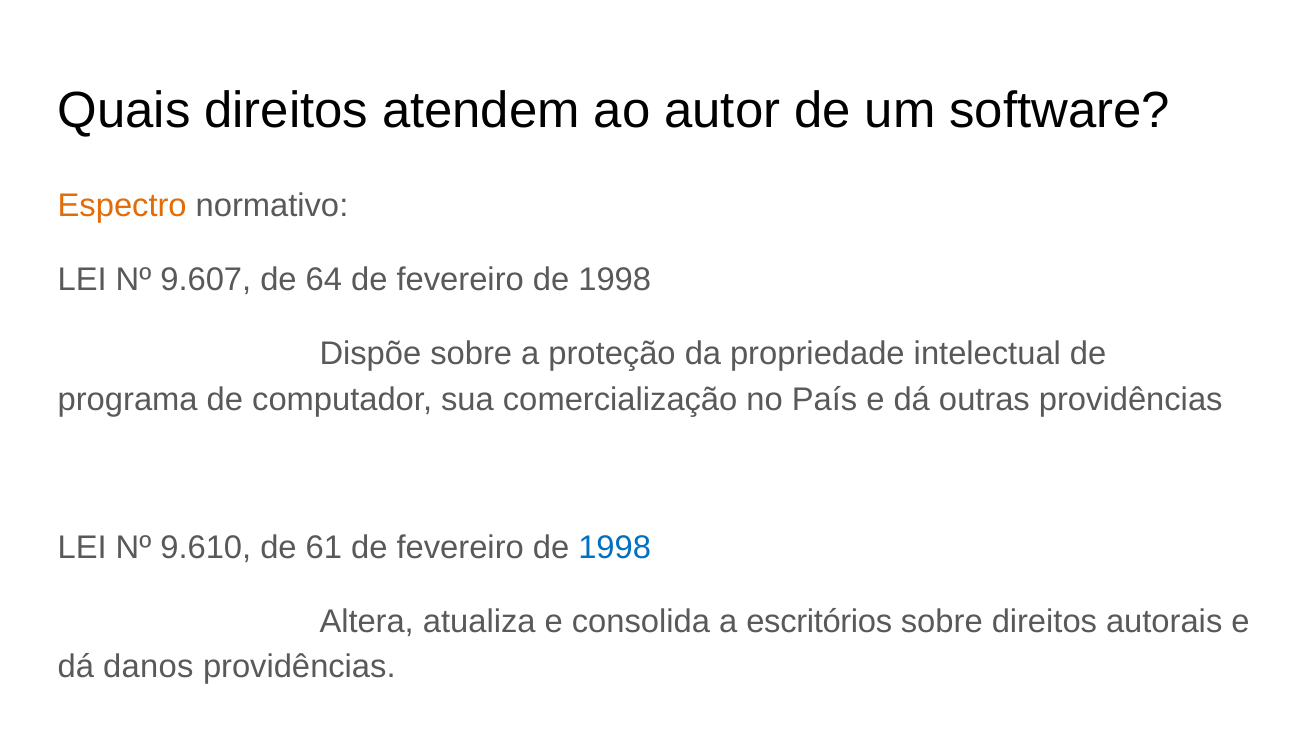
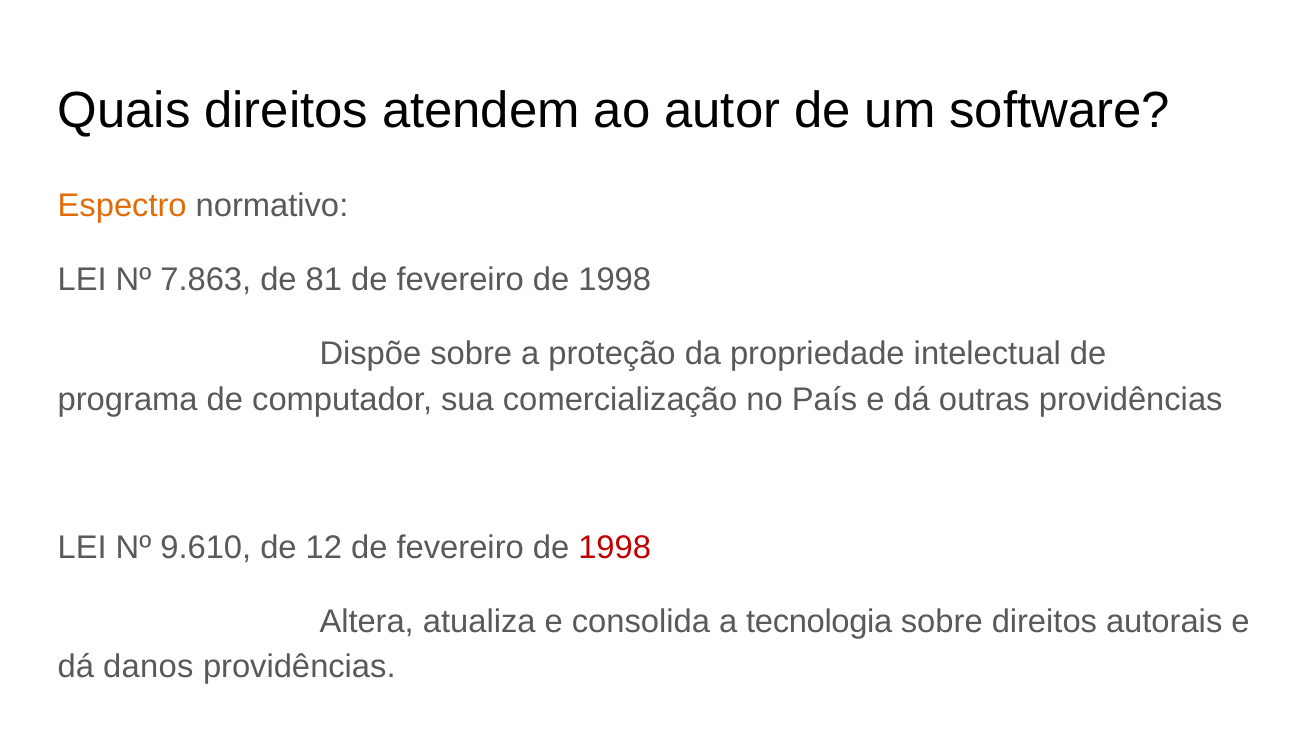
9.607: 9.607 -> 7.863 (206, 280)
64: 64 -> 81 (324, 280)
61: 61 -> 12 (324, 548)
1998 colour: blue -> red (615, 548)
escritórios: escritórios -> tecnologia (819, 622)
